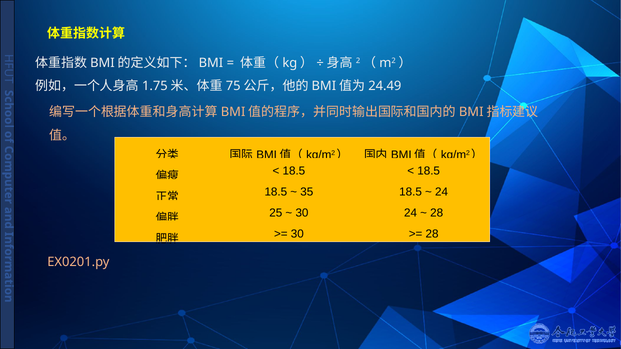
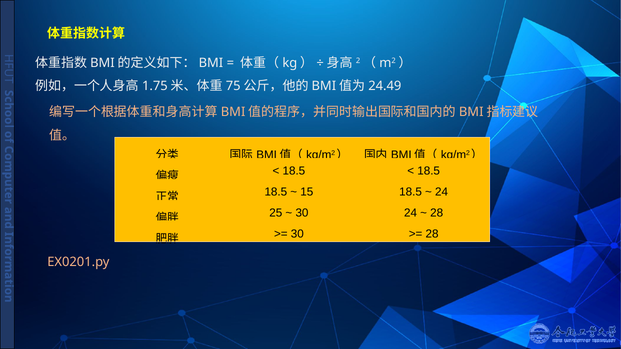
35: 35 -> 15 (307, 192)
